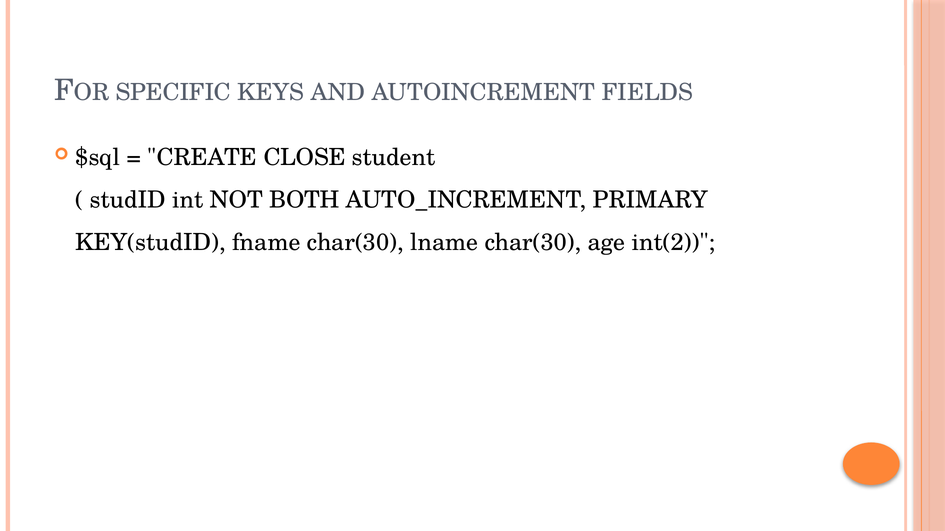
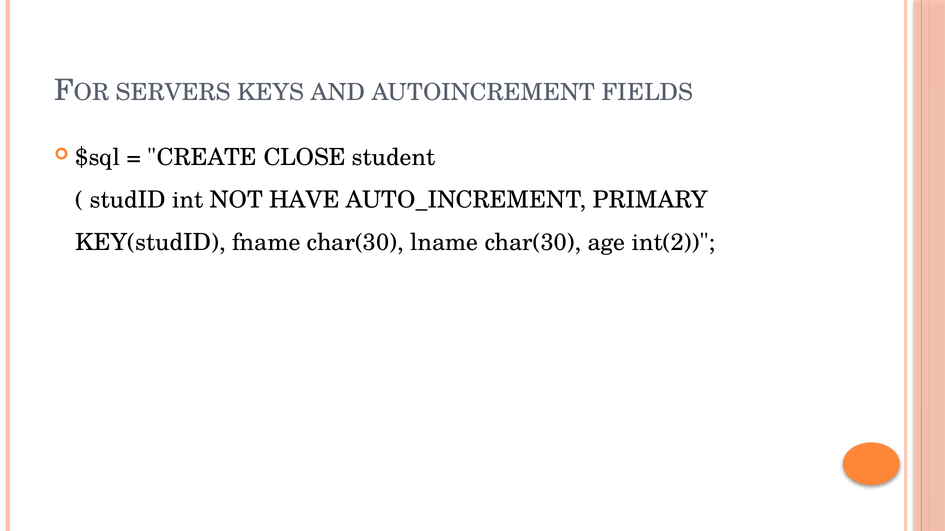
SPECIFIC: SPECIFIC -> SERVERS (173, 93)
BOTH: BOTH -> HAVE (305, 200)
